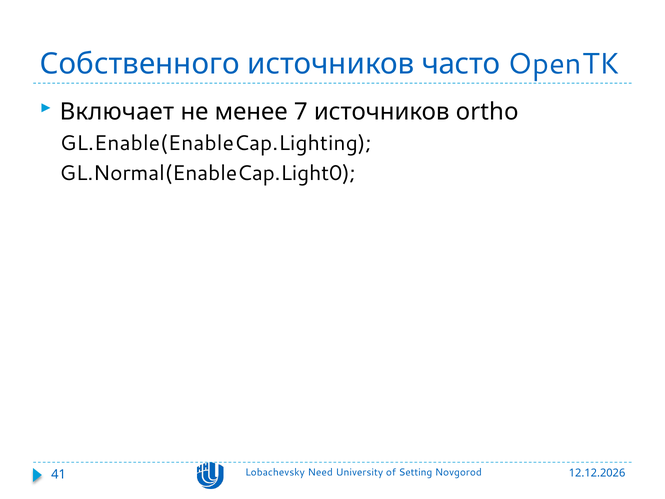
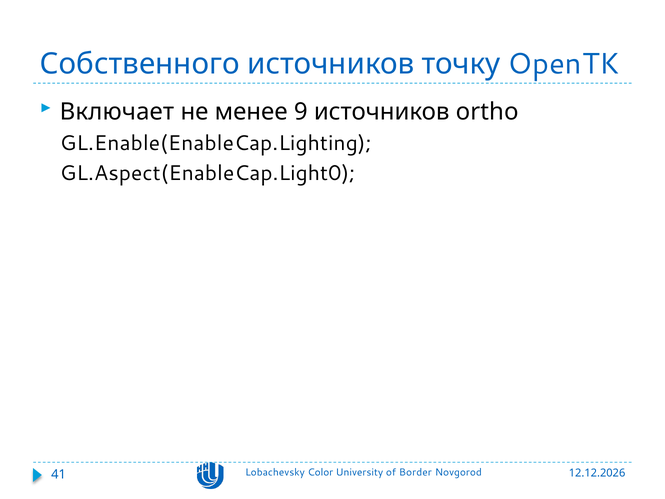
часто: часто -> точку (461, 64)
7: 7 -> 9 (301, 112)
GL.Normal(EnableCap.Light0: GL.Normal(EnableCap.Light0 -> GL.Aspect(EnableCap.Light0 (207, 173)
Need: Need -> Color (320, 472)
Setting: Setting -> Border (415, 472)
